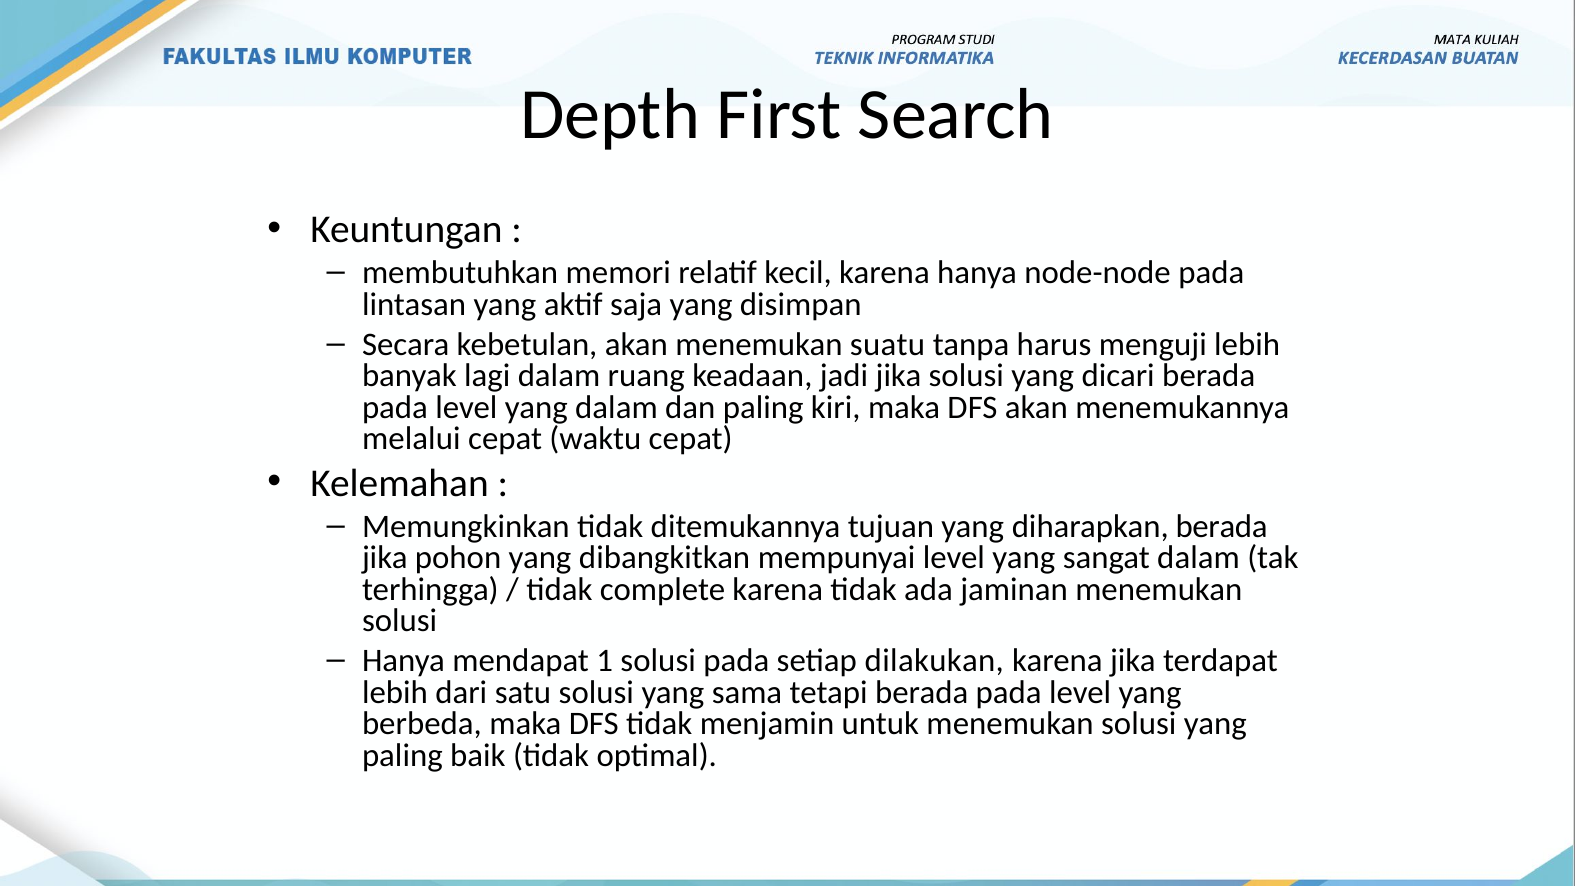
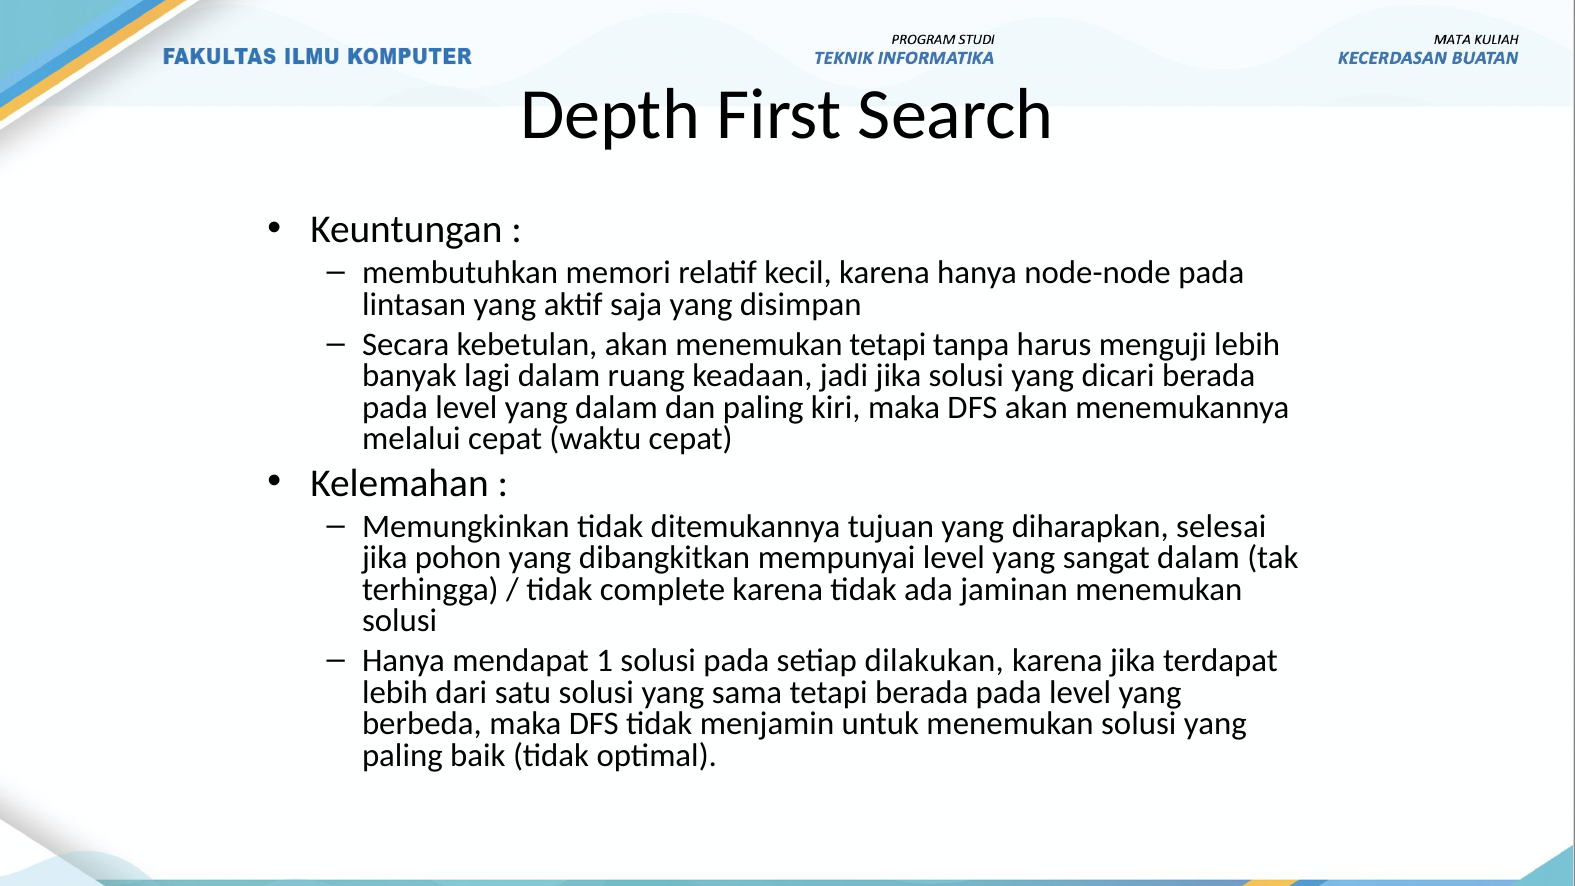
menemukan suatu: suatu -> tetapi (888, 344)
diharapkan berada: berada -> selesai (1221, 526)
